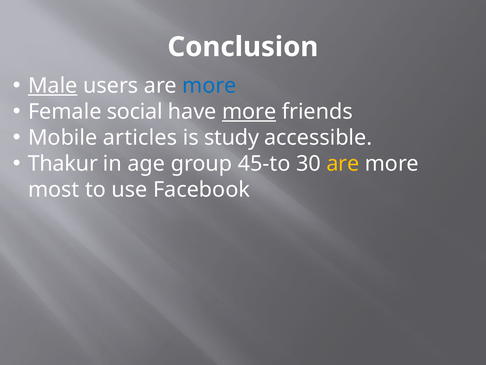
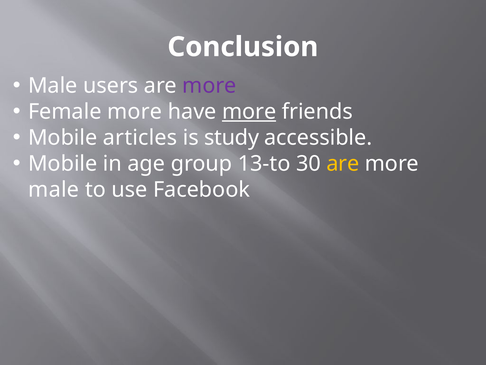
Male underline: present -> none (53, 86)
more colour: blue -> purple (209, 86)
Female social: social -> more (135, 112)
Thakur: Thakur -> Mobile (63, 163)
45-to: 45-to -> 13-to (264, 163)
most: most -> male (54, 189)
